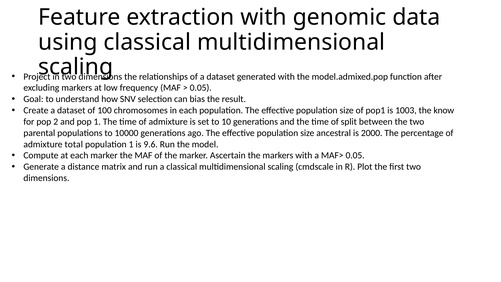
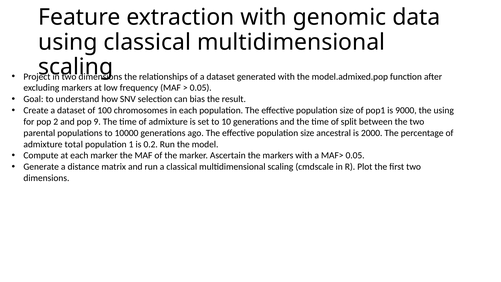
1003: 1003 -> 9000 (406, 110)
the know: know -> using (444, 110)
pop 1: 1 -> 9 (97, 122)
9.6: 9.6 -> 0.2 (151, 144)
